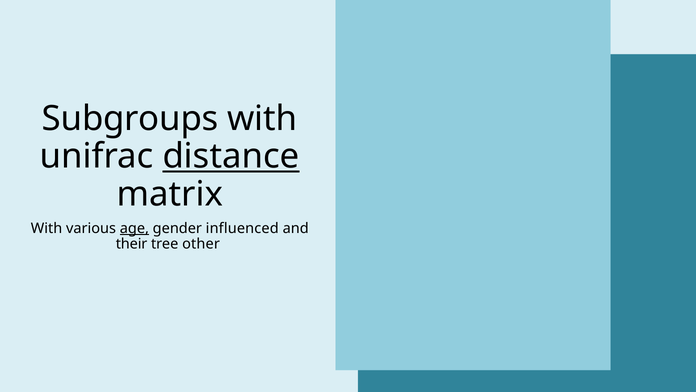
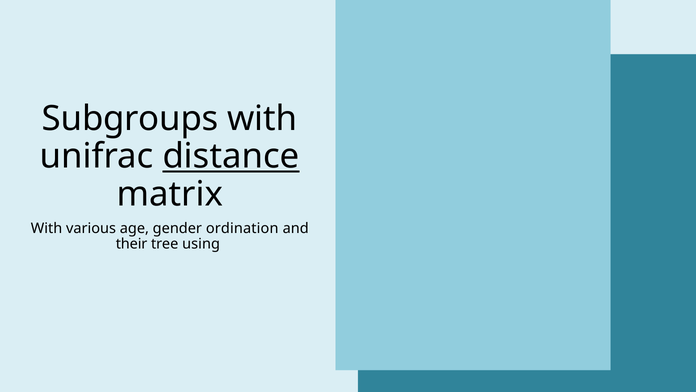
age underline: present -> none (134, 228)
influenced: influenced -> ordination (242, 228)
other: other -> using (201, 244)
